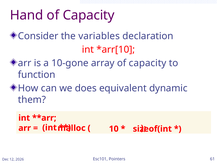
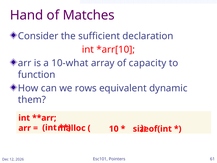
Capacity: Capacity -> Matches (89, 15)
variables: variables -> sufficient (99, 36)
10-gone: 10-gone -> 10-what (70, 63)
does: does -> rows (86, 88)
